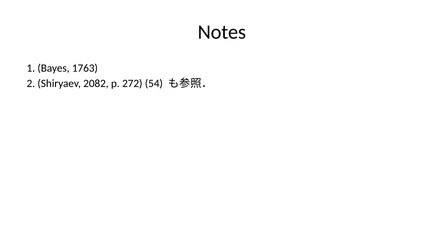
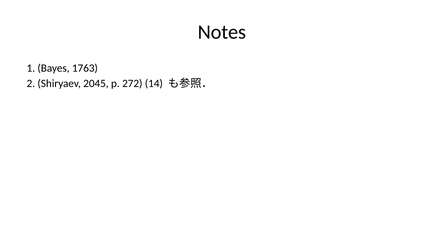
2082: 2082 -> 2045 (96, 83)
54: 54 -> 14 (154, 83)
